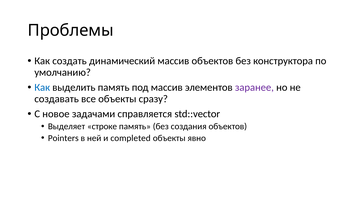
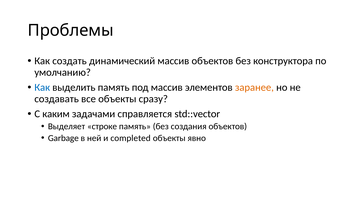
заранее colour: purple -> orange (254, 88)
новое: новое -> каким (56, 114)
Pointers: Pointers -> Garbage (63, 139)
